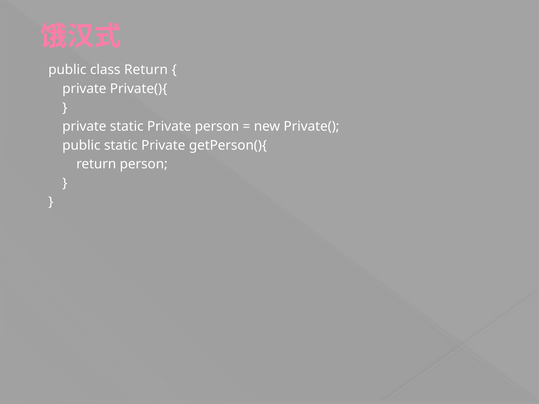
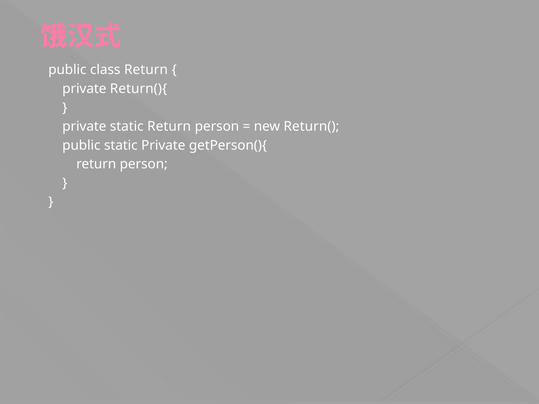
Private(){: Private(){ -> Return(){ (139, 89)
private static Private: Private -> Return (169, 127)
Private(: Private( -> Return( (311, 127)
